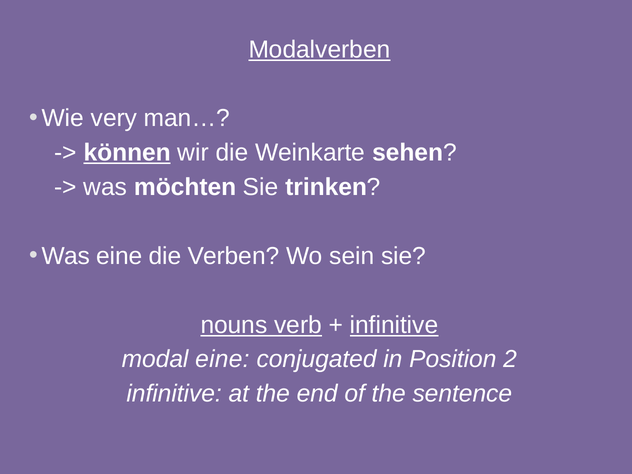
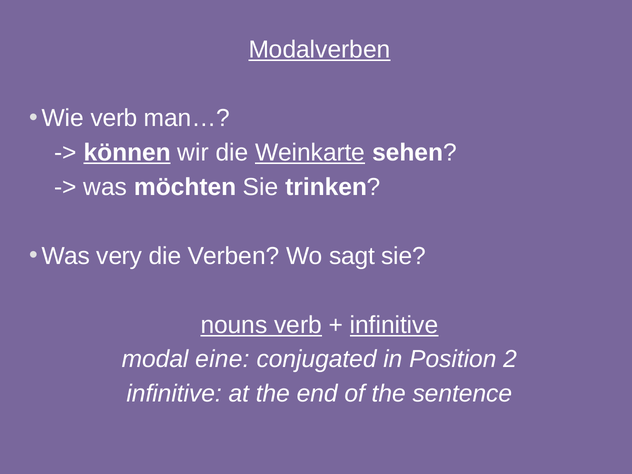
Wie very: very -> verb (114, 118)
Weinkarte underline: none -> present (310, 153)
Was eine: eine -> very (119, 256)
sein: sein -> sagt (352, 256)
